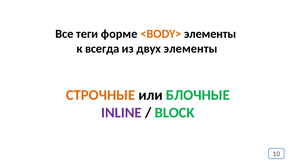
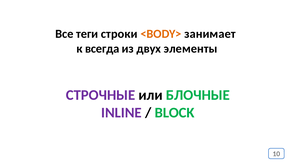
форме: форме -> строки (119, 34)
<BODY> элементы: элементы -> занимает (210, 34)
СТРОЧНЫЕ colour: orange -> purple (101, 95)
